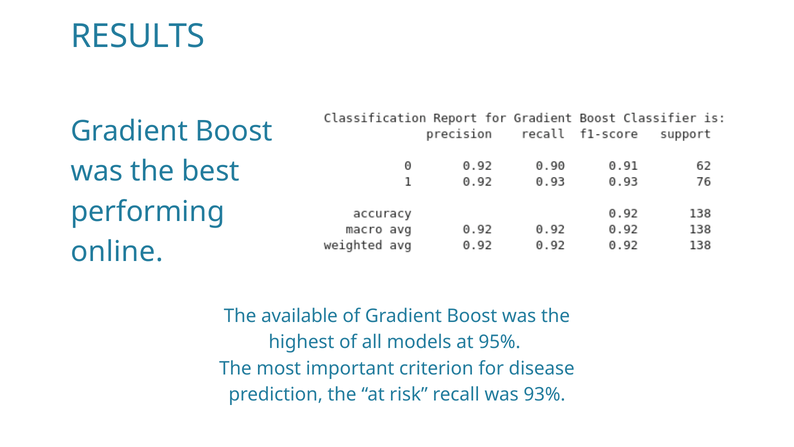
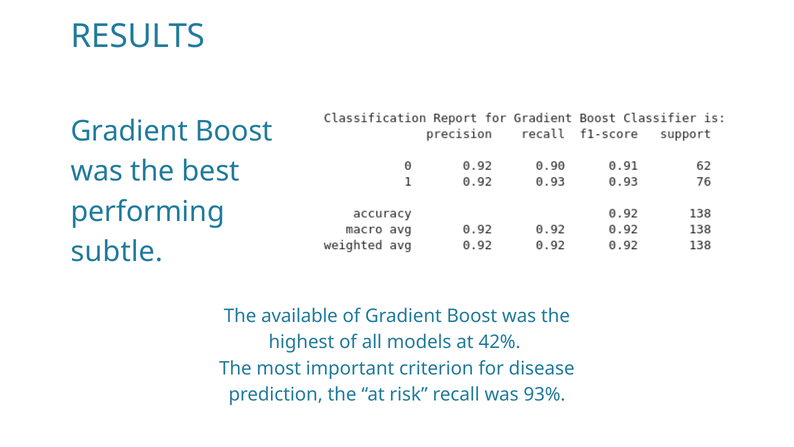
online: online -> subtle (117, 252)
95%: 95% -> 42% (500, 342)
